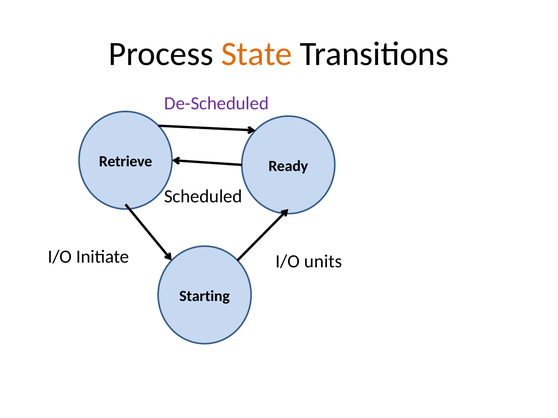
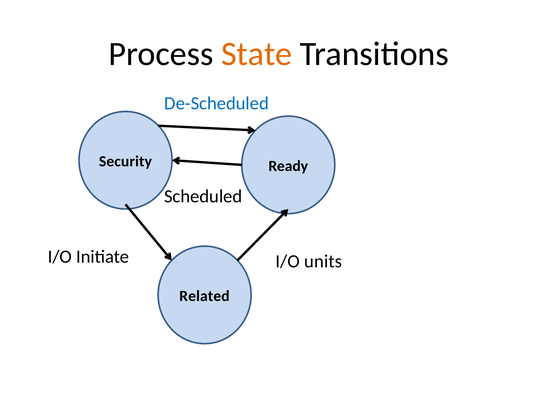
De-Scheduled colour: purple -> blue (217, 104)
Retrieve: Retrieve -> Security (125, 161)
Starting: Starting -> Related (204, 296)
